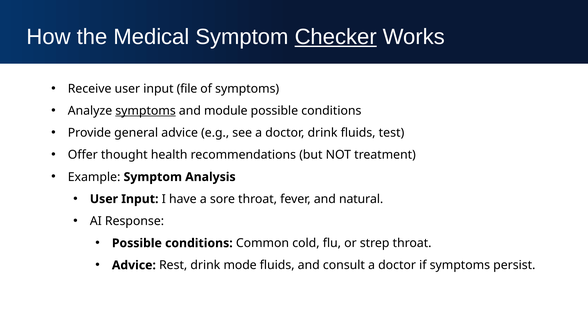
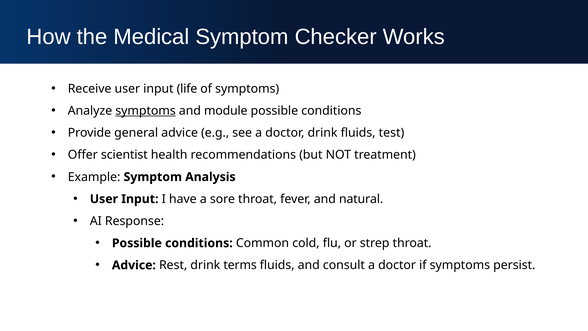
Checker underline: present -> none (336, 37)
file: file -> life (187, 89)
thought: thought -> scientist (124, 155)
mode: mode -> terms (240, 265)
